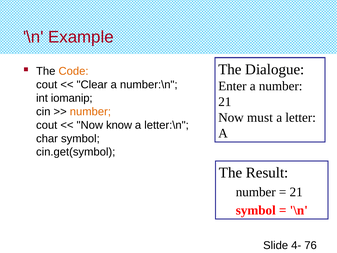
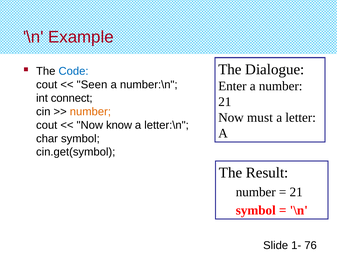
Code colour: orange -> blue (74, 71)
Clear: Clear -> Seen (92, 84)
iomanip: iomanip -> connect (72, 98)
4-: 4- -> 1- (296, 245)
